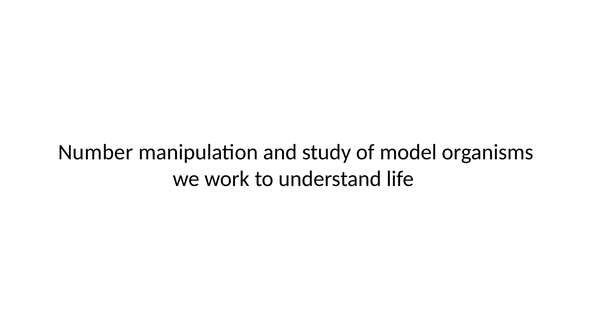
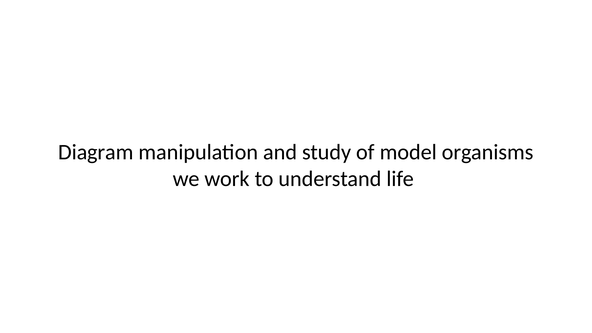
Number: Number -> Diagram (96, 152)
